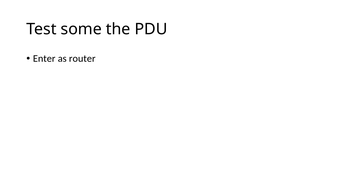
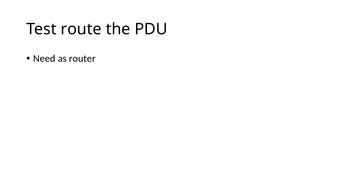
some: some -> route (81, 29)
Enter: Enter -> Need (44, 59)
